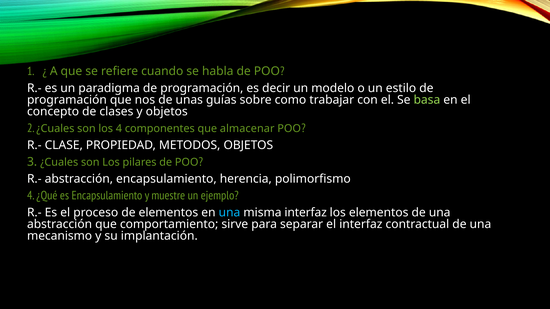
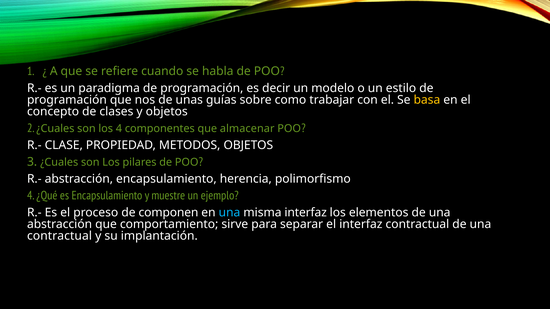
basa colour: light green -> yellow (427, 100)
de elementos: elementos -> componen (168, 213)
mecanismo: mecanismo -> contractual (60, 236)
